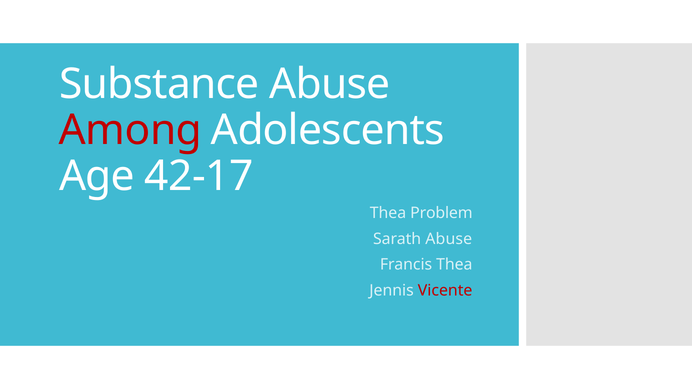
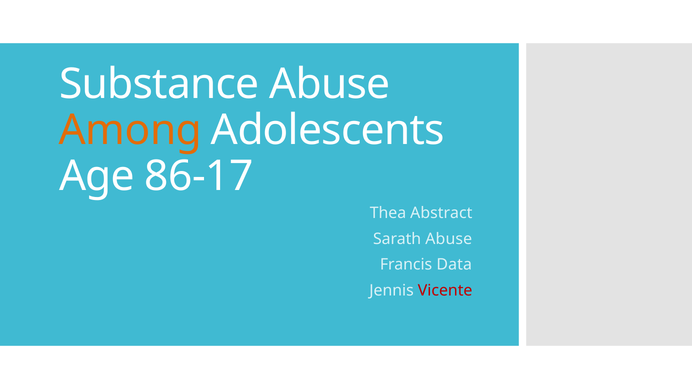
Among colour: red -> orange (130, 130)
42-17: 42-17 -> 86-17 (199, 176)
Problem: Problem -> Abstract (441, 213)
Francis Thea: Thea -> Data (454, 265)
